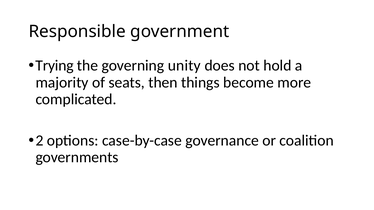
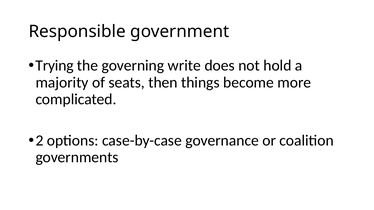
unity: unity -> write (184, 66)
